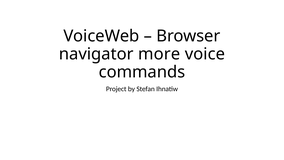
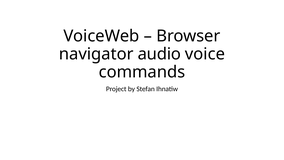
more: more -> audio (159, 54)
